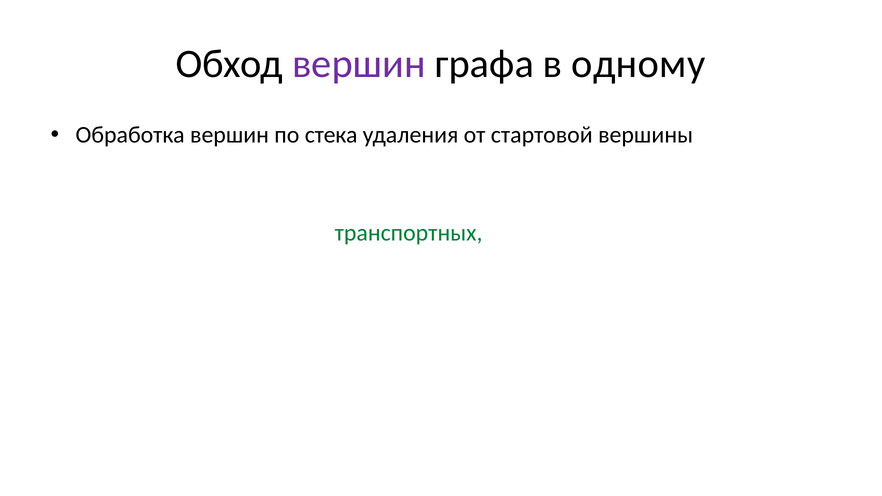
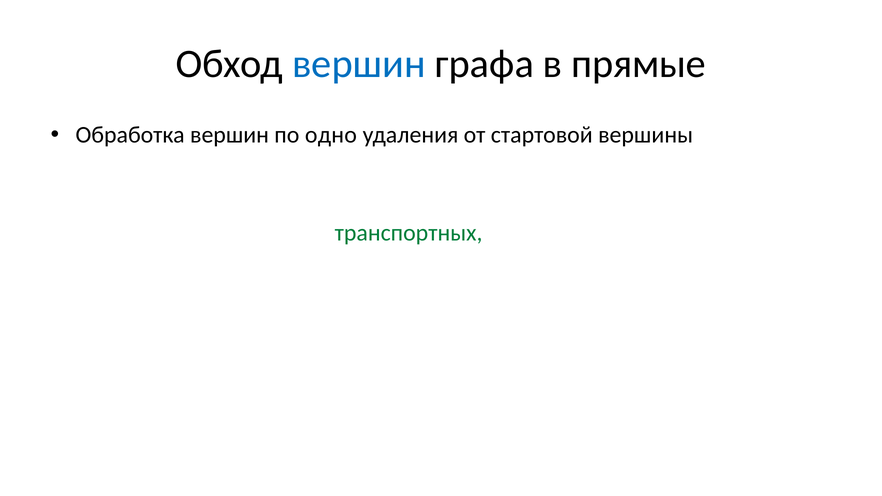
вершин colour: purple -> blue (359, 64)
одному: одному -> прямые (639, 64)
стека: стека -> одно (331, 135)
